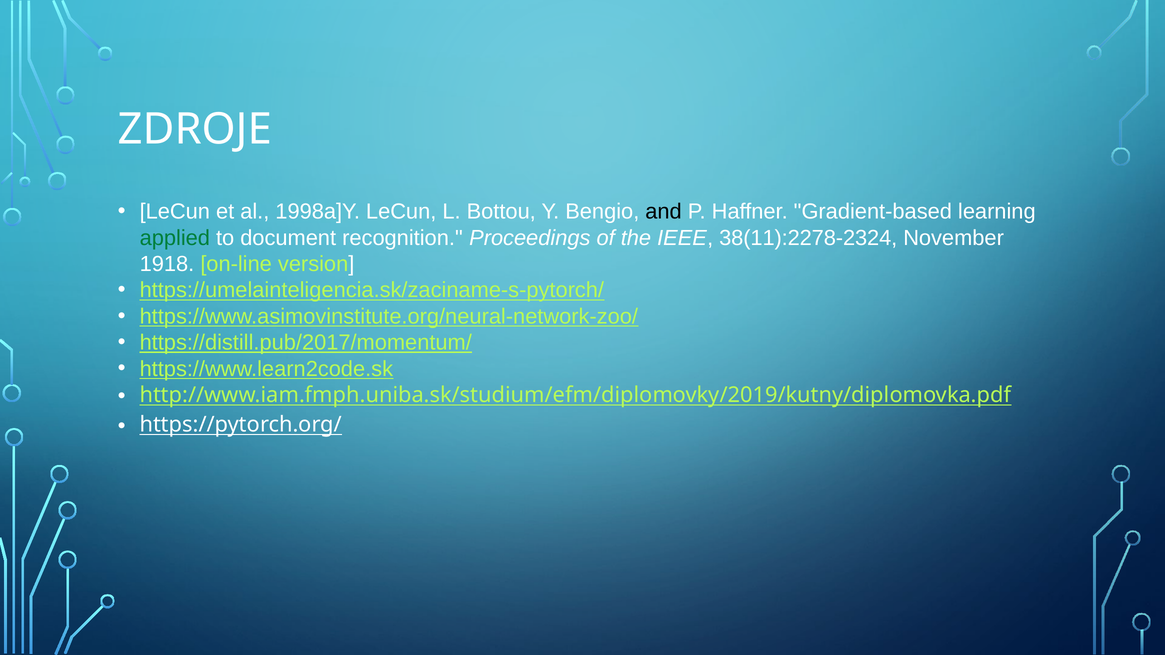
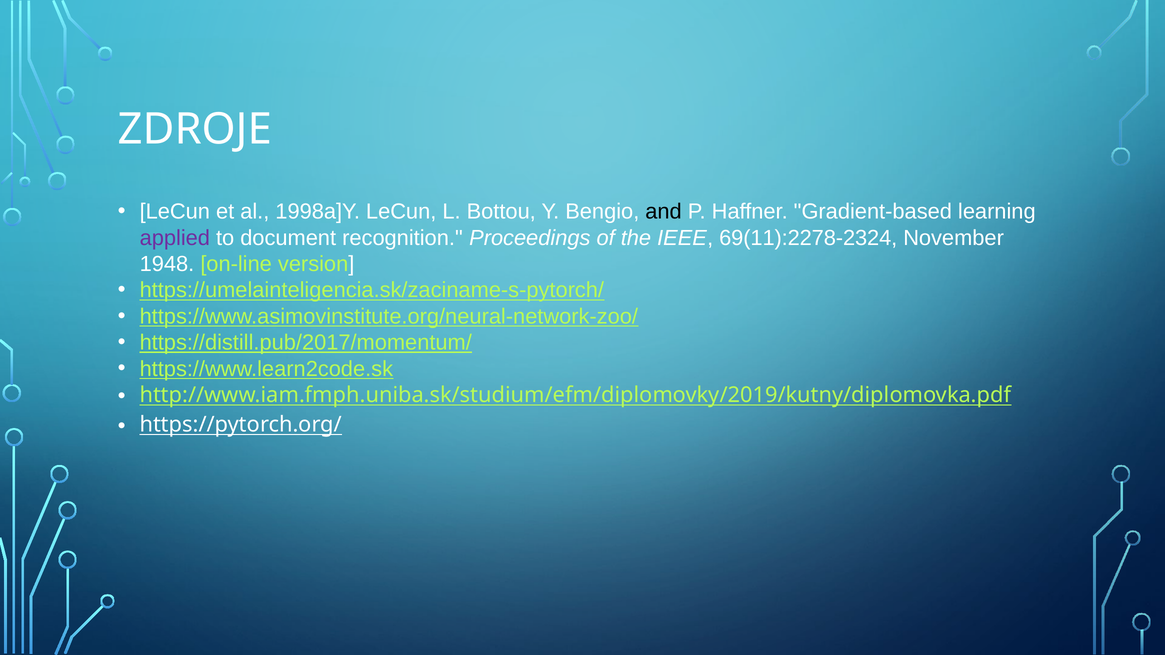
applied colour: green -> purple (175, 238)
38(11):2278-2324: 38(11):2278-2324 -> 69(11):2278-2324 (808, 238)
1918: 1918 -> 1948 (167, 264)
